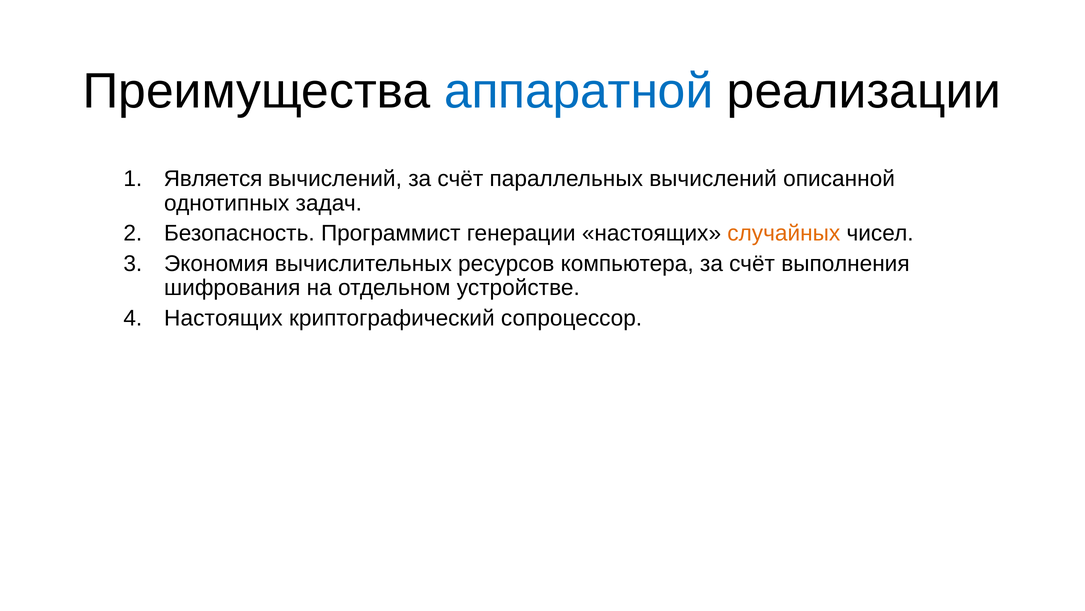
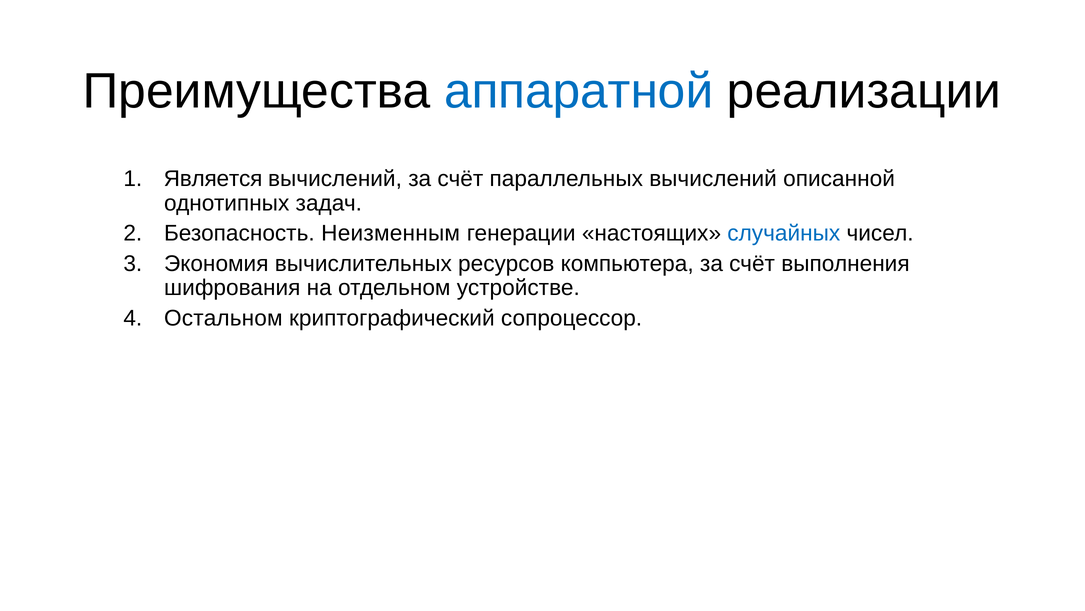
Программист: Программист -> Неизменным (391, 233)
случайных colour: orange -> blue (784, 233)
Настоящих: Настоящих -> Остальном (223, 318)
